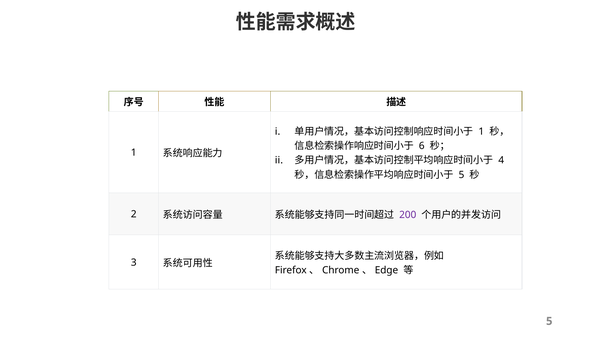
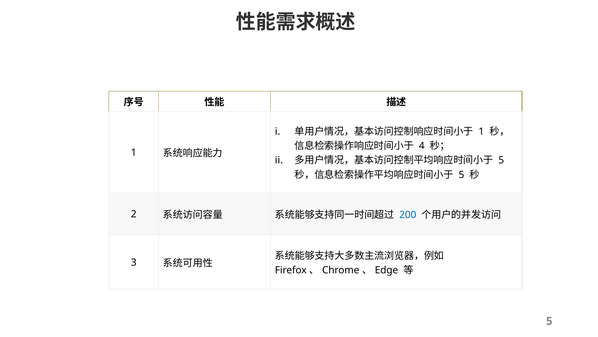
6: 6 -> 4 (422, 146)
4: 4 -> 5 (501, 160)
200 colour: purple -> blue (408, 214)
